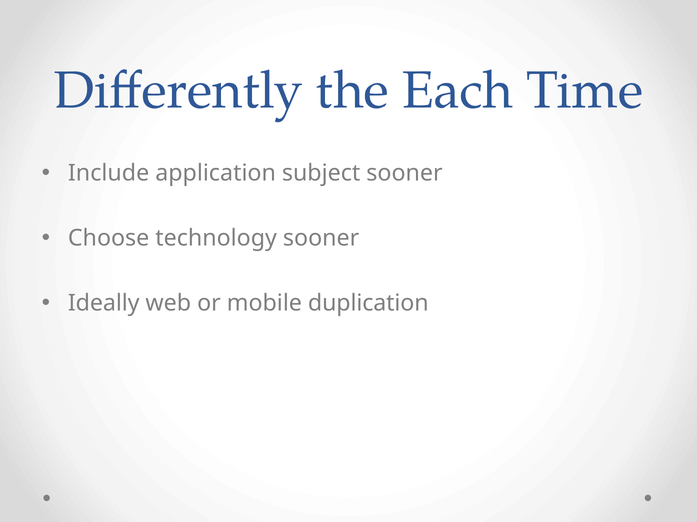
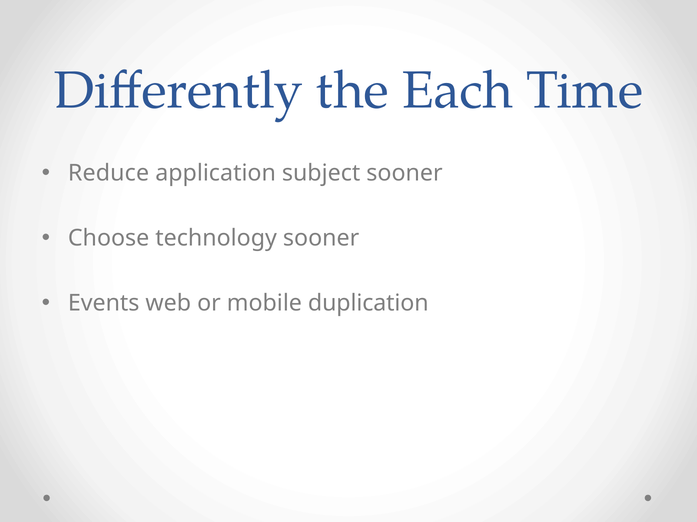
Include: Include -> Reduce (109, 174)
Ideally: Ideally -> Events (104, 304)
